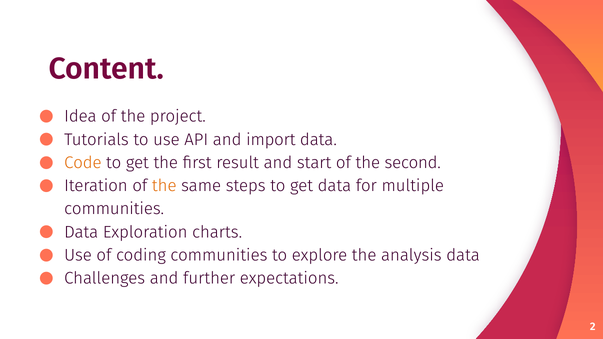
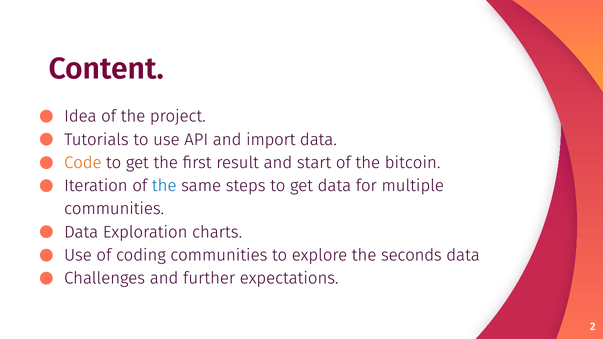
second: second -> bitcoin (413, 163)
the colour: orange -> blue (164, 186)
analysis: analysis -> seconds (411, 255)
